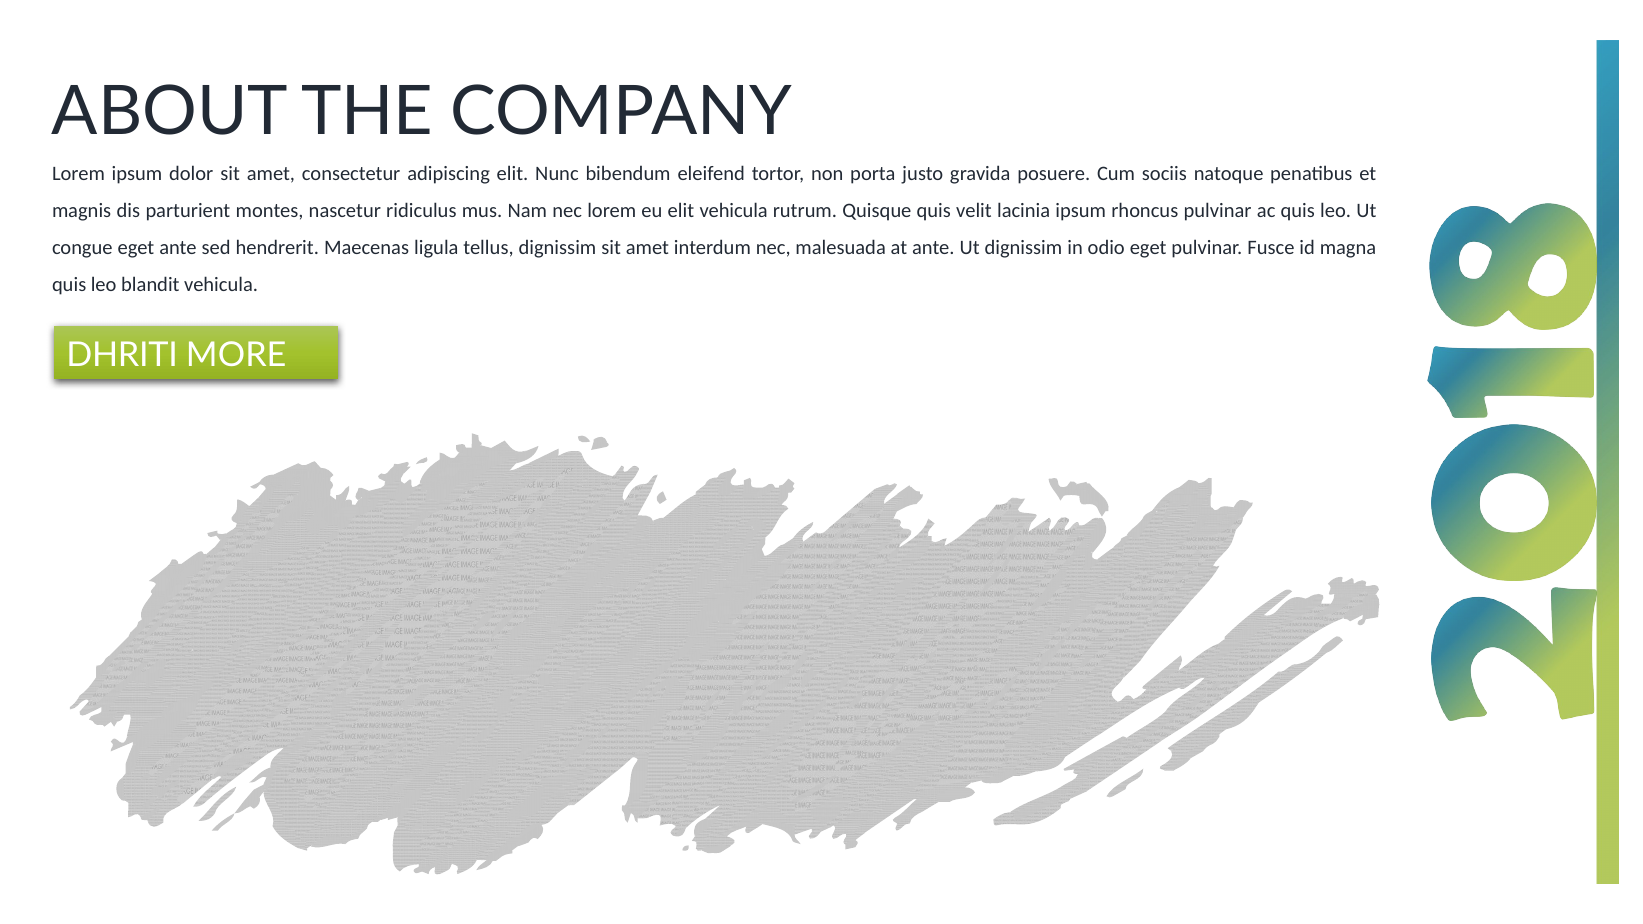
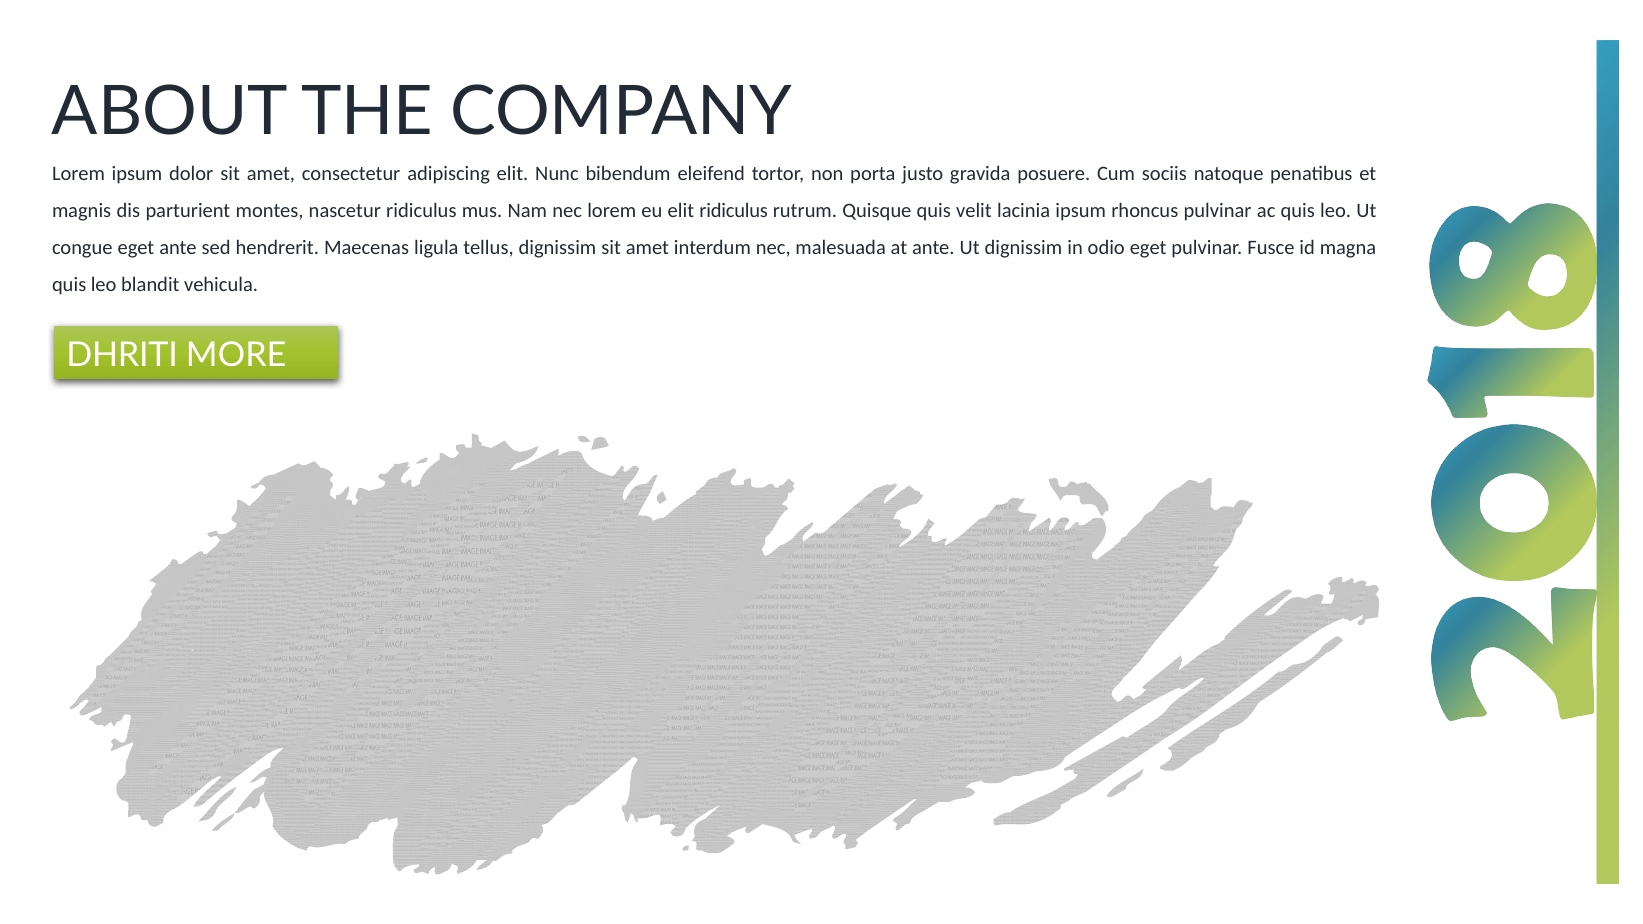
elit vehicula: vehicula -> ridiculus (734, 211)
